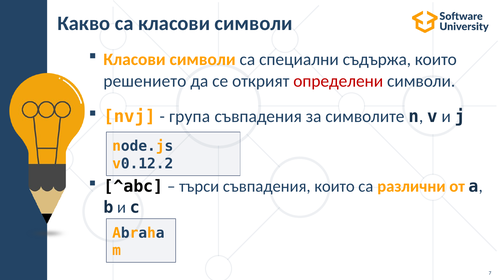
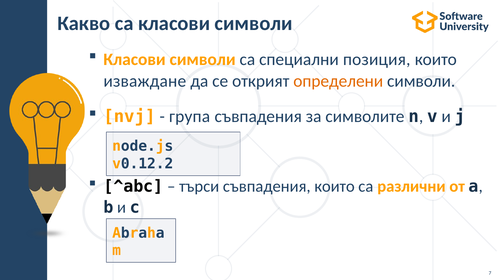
съдържа: съдържа -> позиция (377, 59)
решението: решението -> изваждане (145, 81)
определени colour: red -> orange (338, 81)
